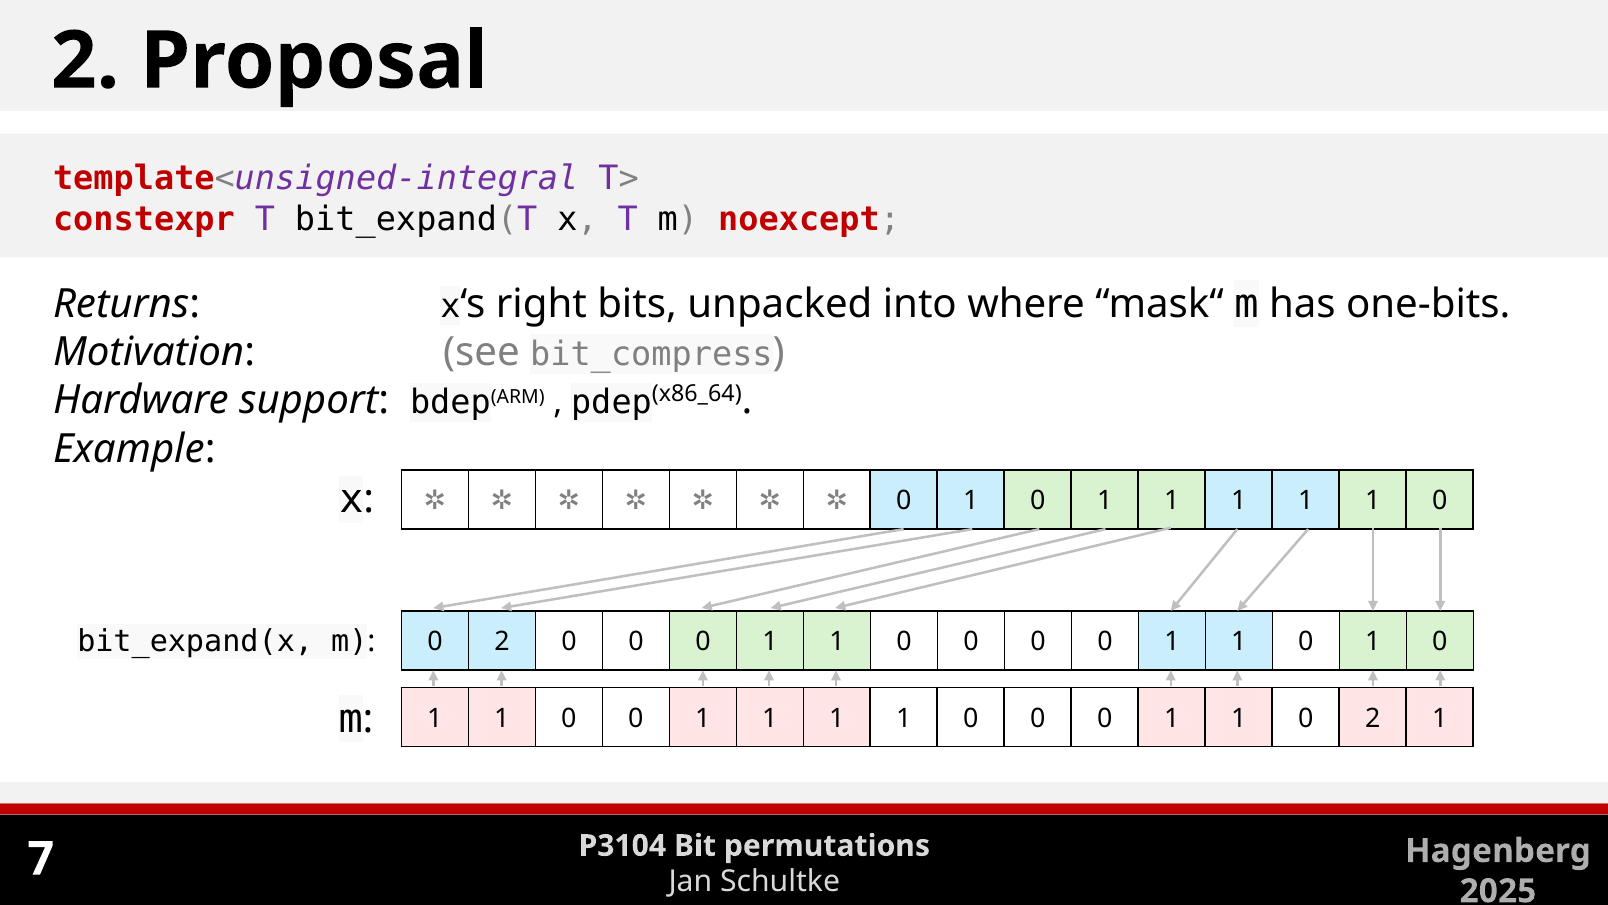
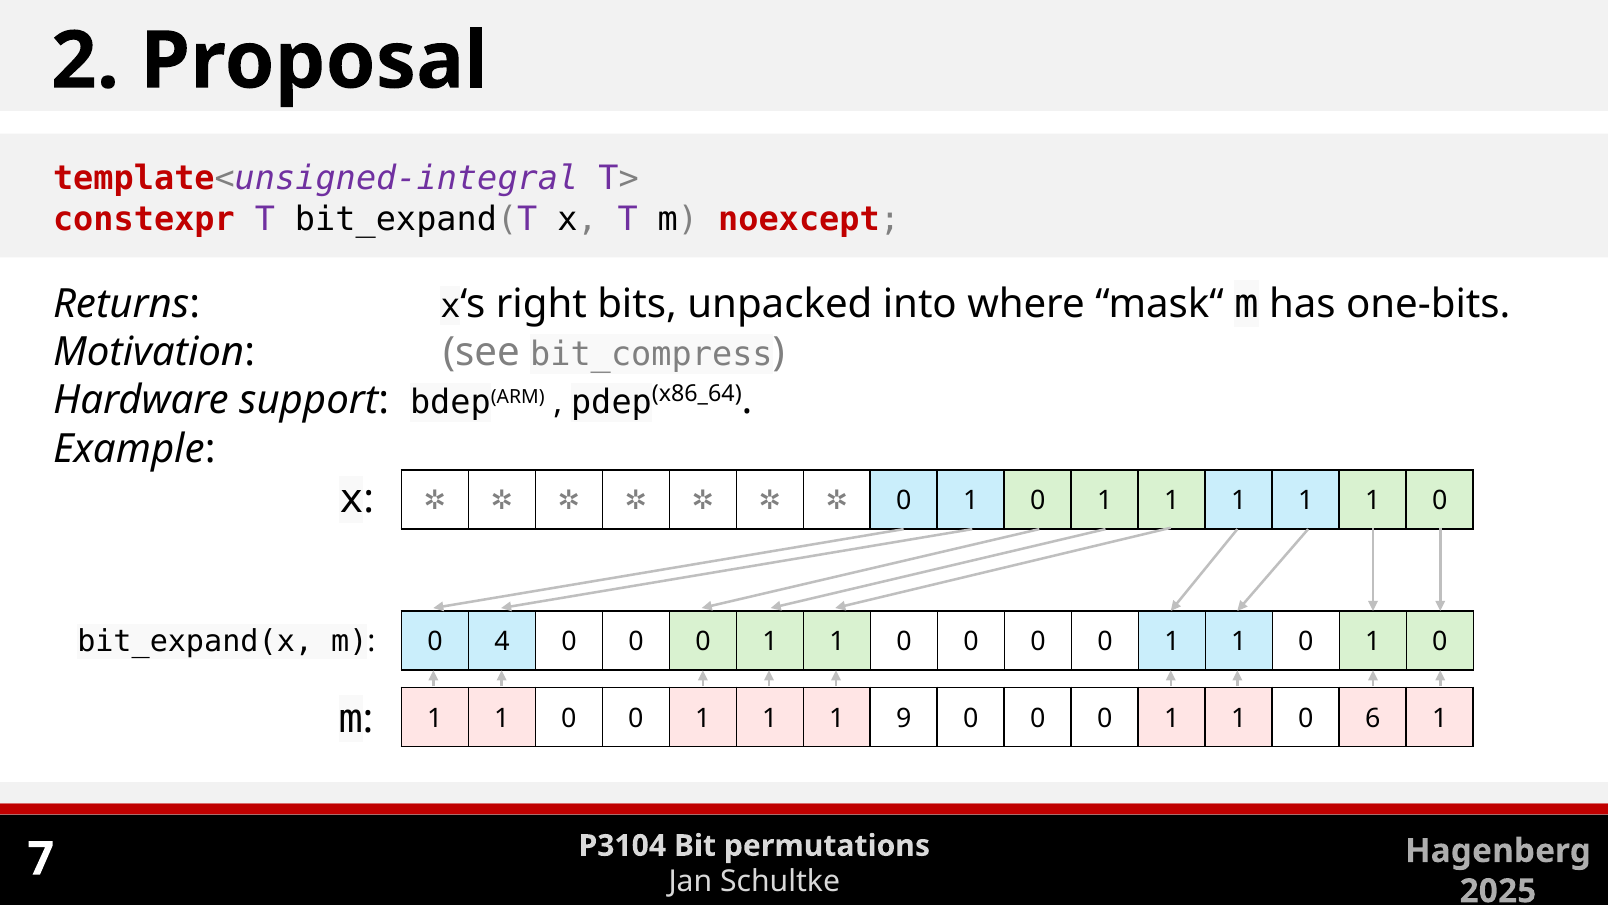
2: 2 -> 4 (502, 642)
1: 1 -> 9 (904, 718)
1 0 2: 2 -> 6 (1373, 718)
